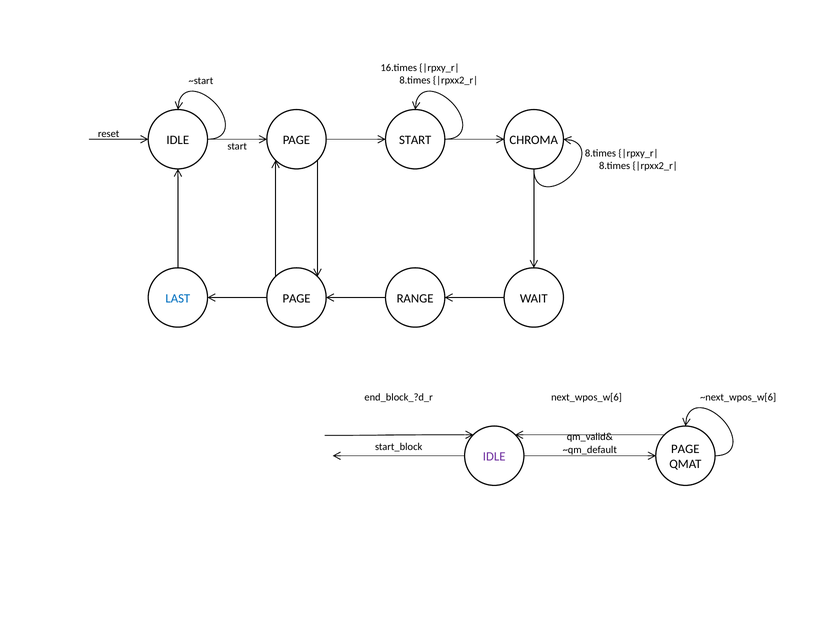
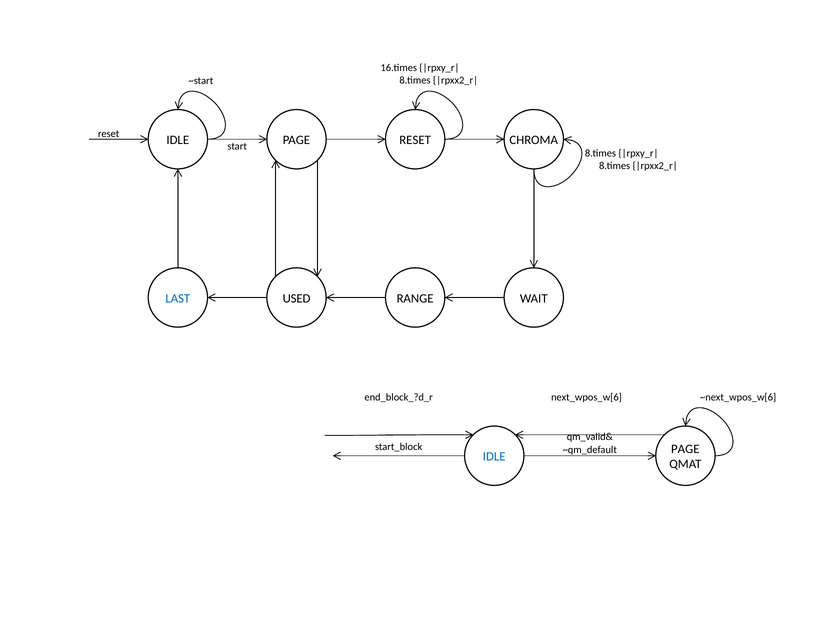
IDLE PAGE START: START -> RESET (415, 140)
PAGE: PAGE -> USED (297, 298)
IDLE colour: purple -> blue (494, 456)
